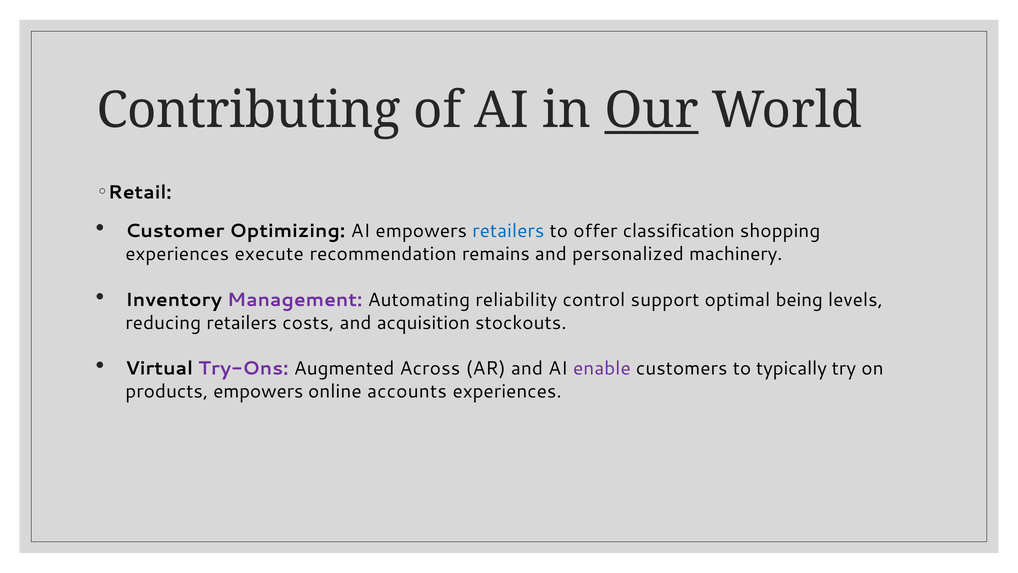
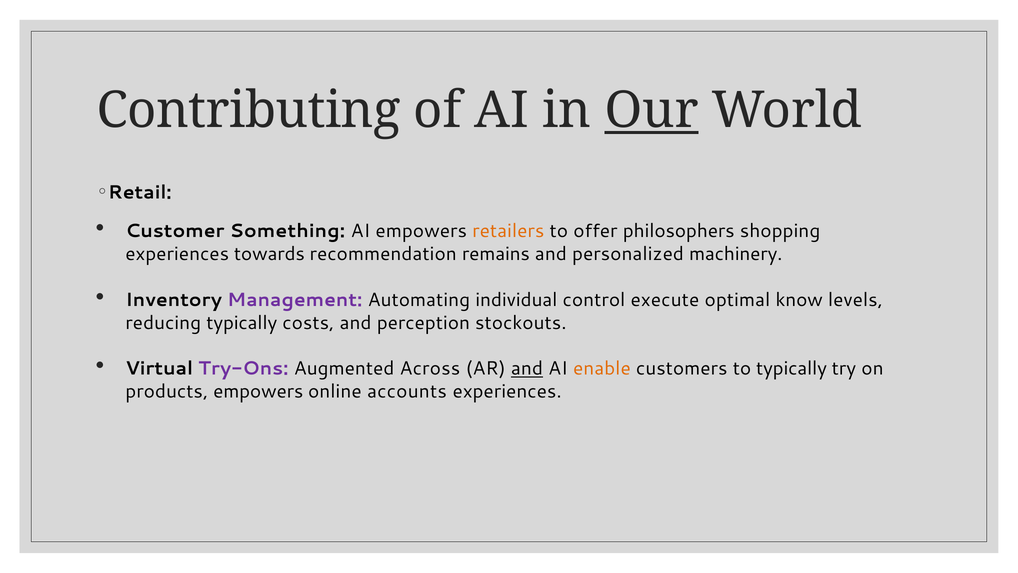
Optimizing: Optimizing -> Something (287, 231)
retailers colour: blue -> orange (508, 231)
classification: classification -> philosophers (679, 231)
execute: execute -> towards (269, 254)
reliability: reliability -> individual (516, 300)
support: support -> execute (665, 300)
being: being -> know (799, 300)
reducing retailers: retailers -> typically (242, 323)
acquisition: acquisition -> perception (423, 323)
and underline: none -> present (527, 368)
enable colour: purple -> orange (602, 368)
